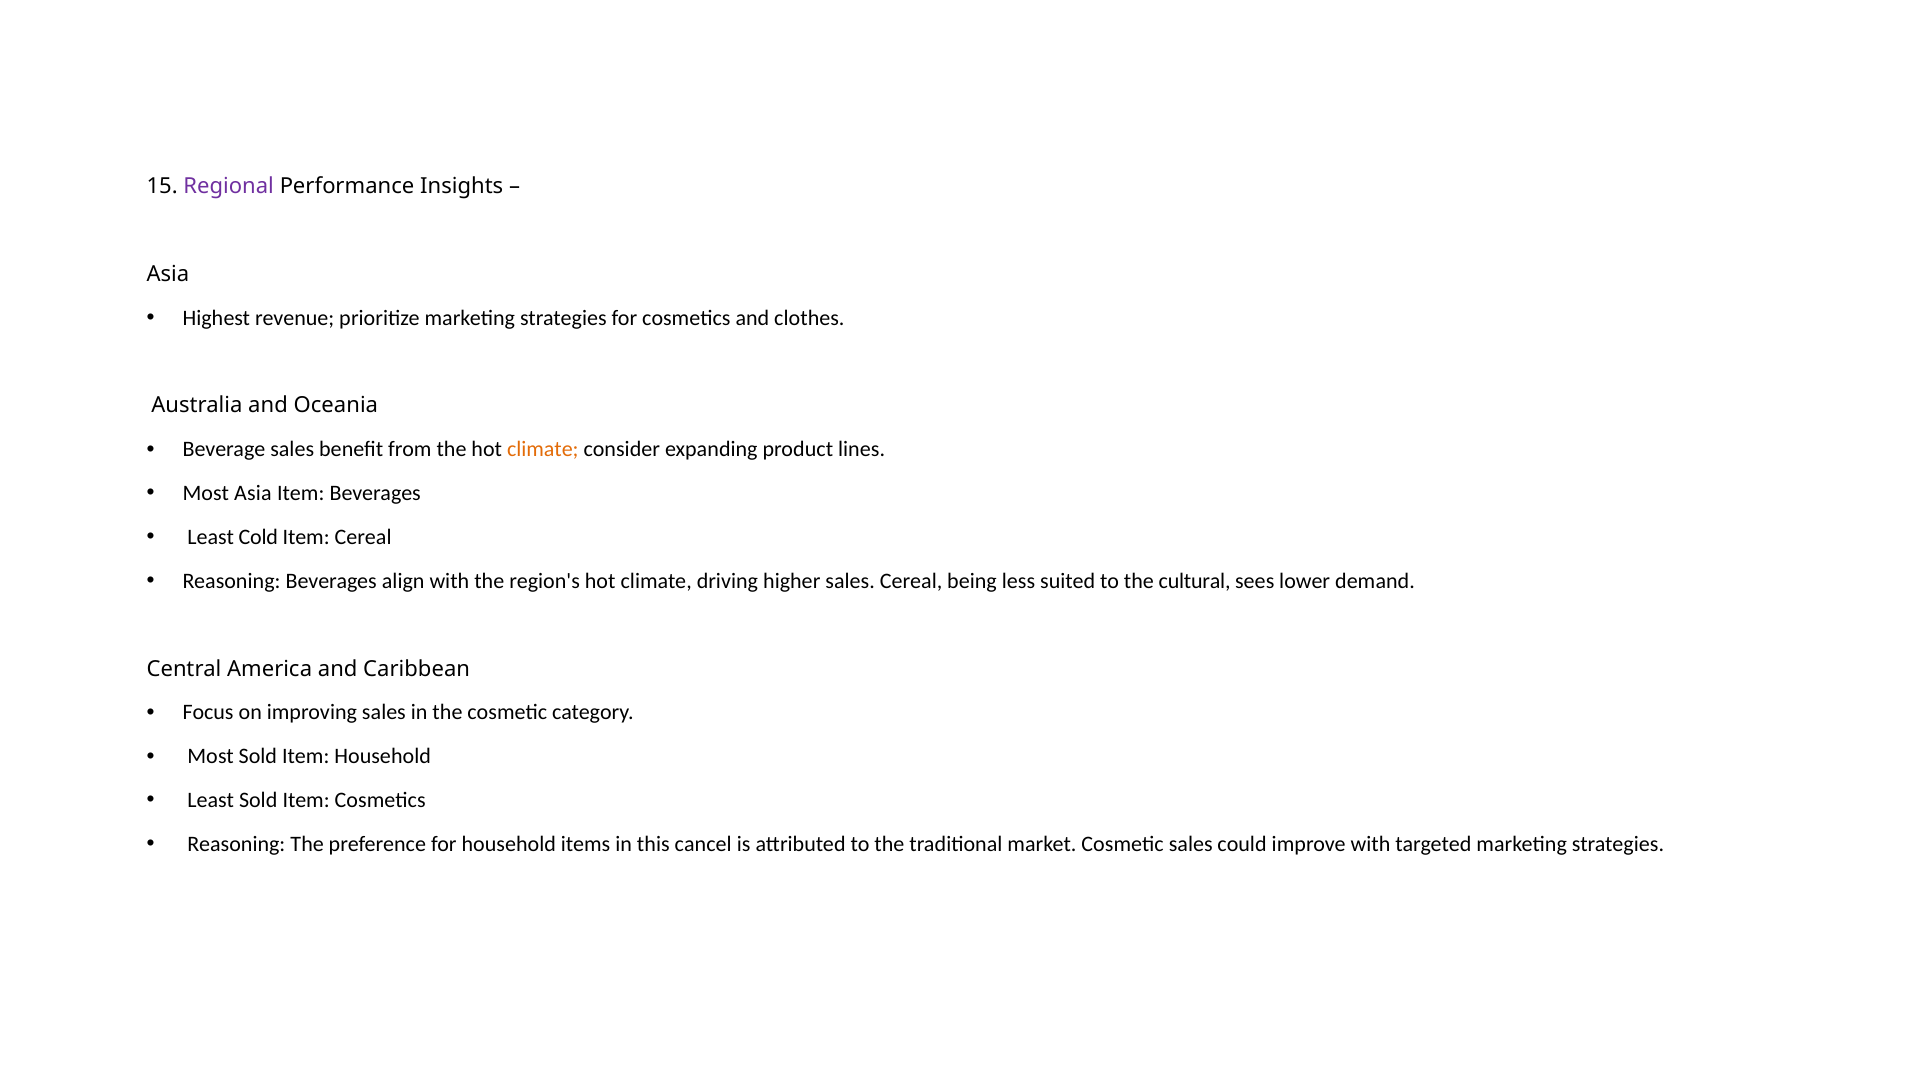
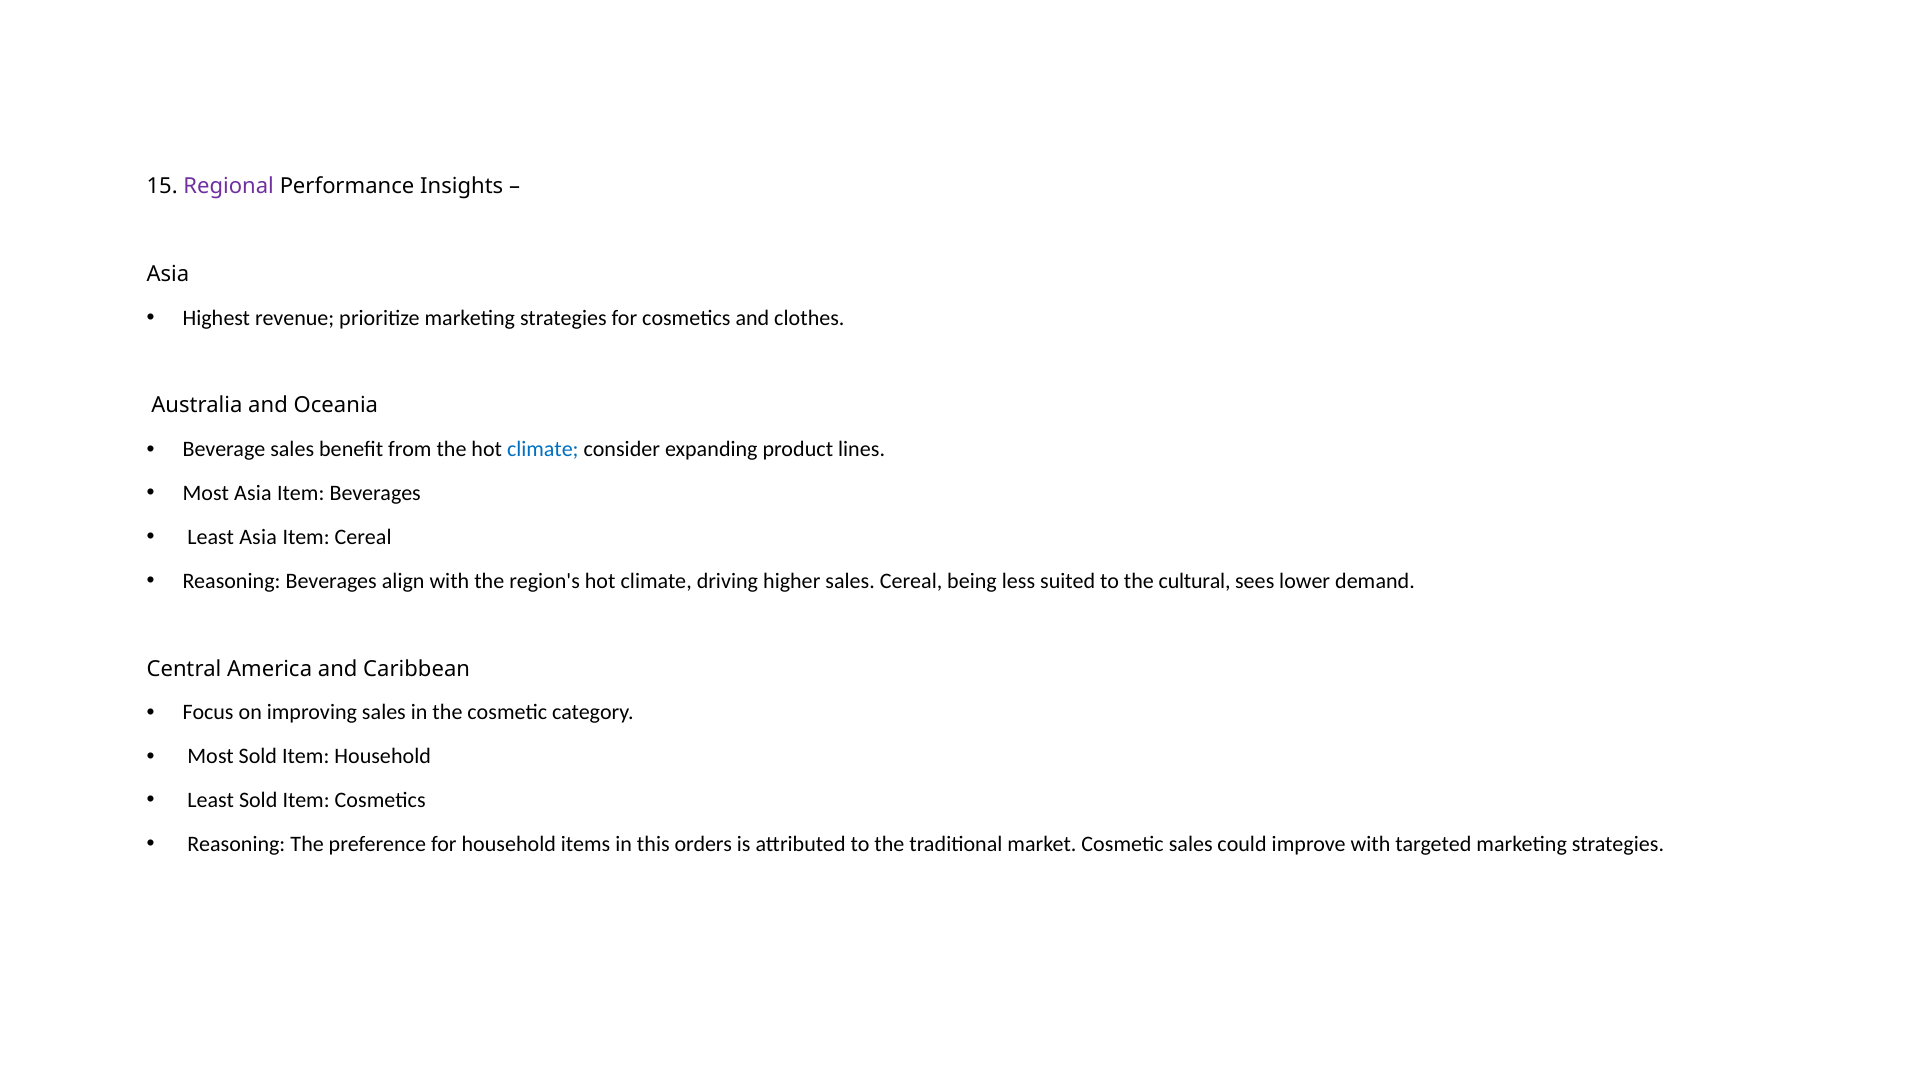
climate colour: orange -> blue (543, 449)
Least Cold: Cold -> Asia (258, 537)
cancel: cancel -> orders (703, 844)
